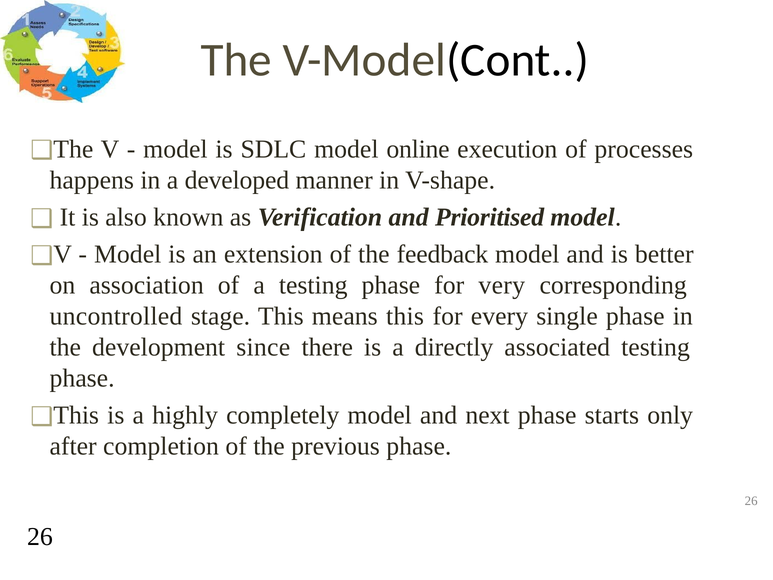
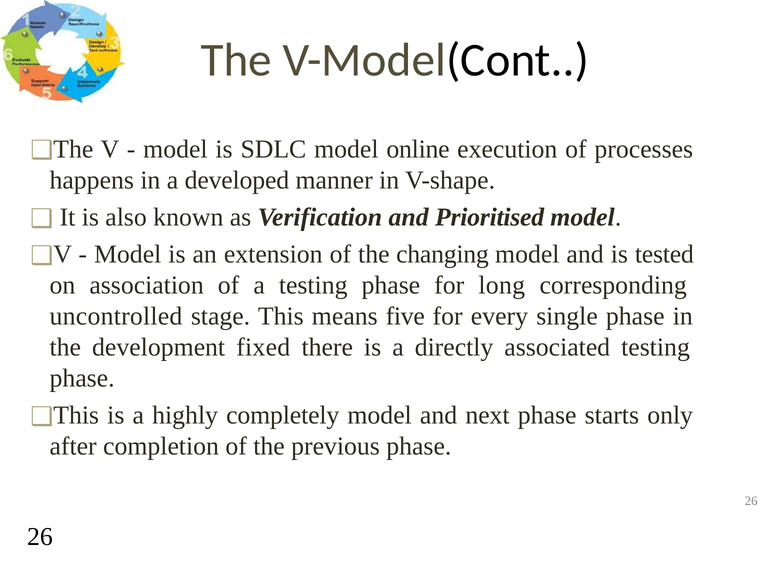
feedback: feedback -> changing (442, 254)
better: better -> tested (664, 254)
very: very -> long (502, 285)
means this: this -> five (405, 316)
since: since -> fixed (263, 347)
